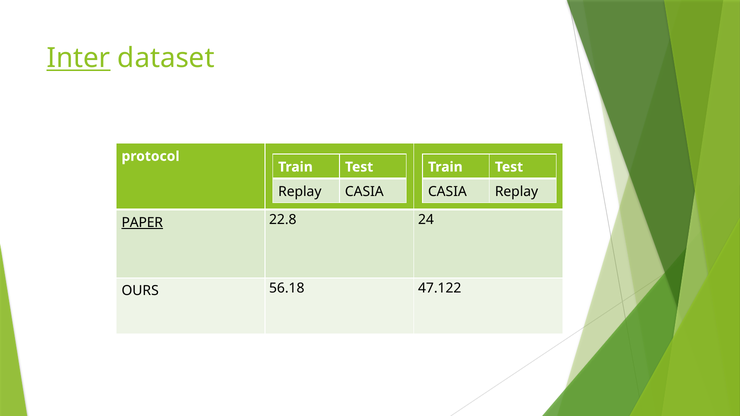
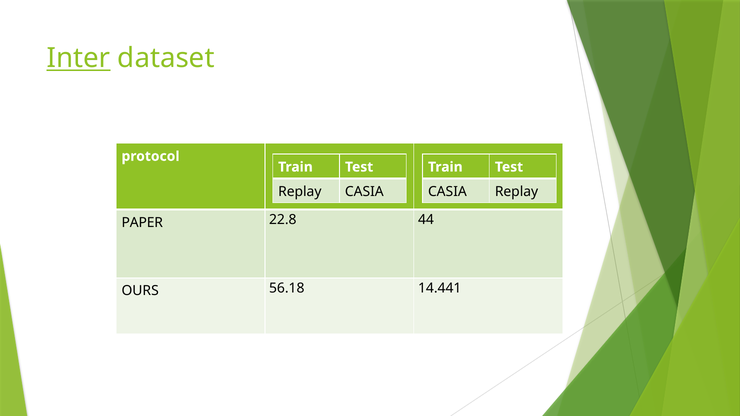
PAPER underline: present -> none (142, 223)
24: 24 -> 44 (426, 220)
47.122: 47.122 -> 14.441 (440, 288)
